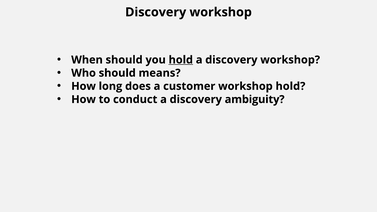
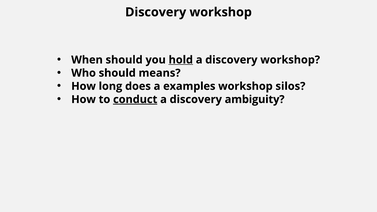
customer: customer -> examples (189, 86)
workshop hold: hold -> silos (290, 86)
conduct underline: none -> present (135, 99)
